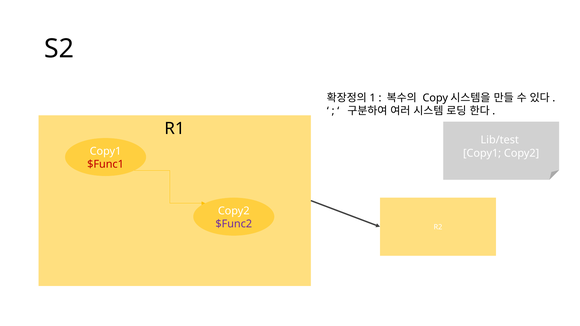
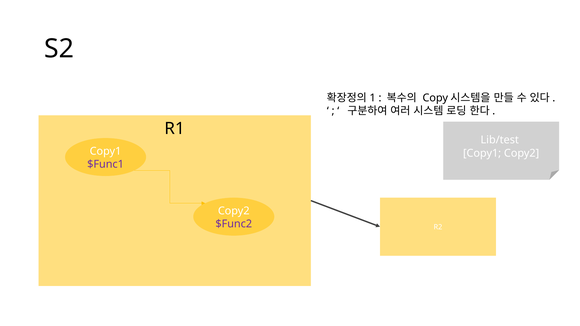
$Func1 colour: red -> purple (106, 164)
